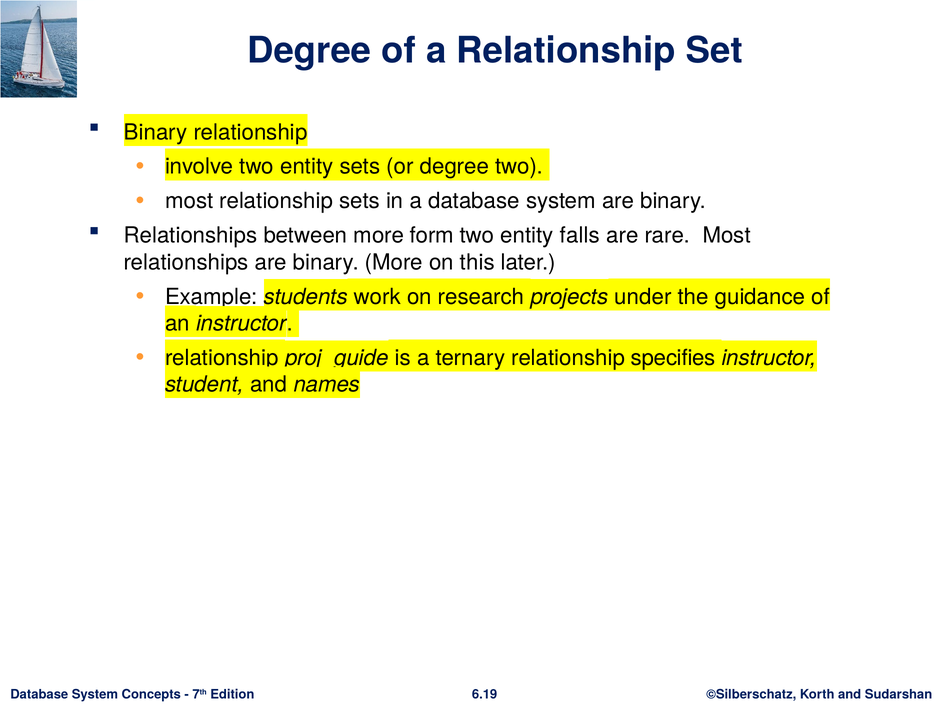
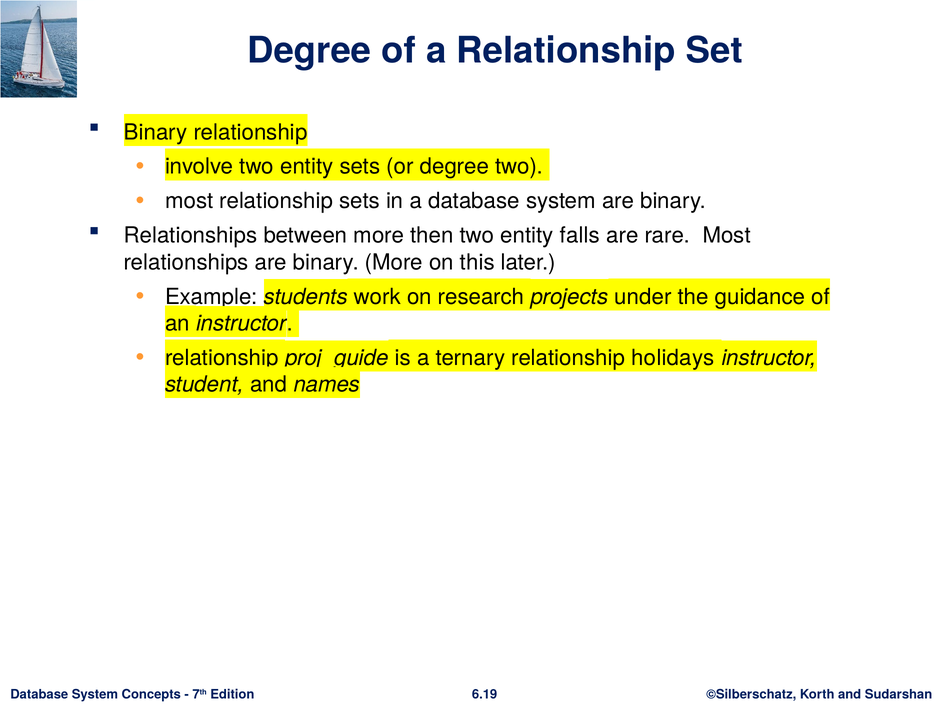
form: form -> then (432, 236)
specifies: specifies -> holidays (673, 358)
